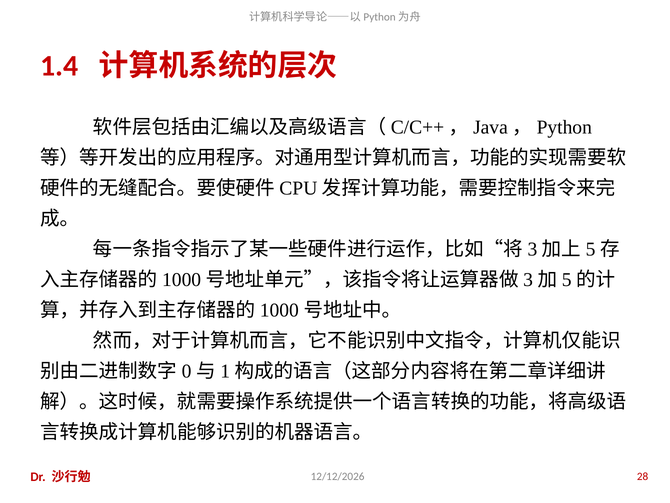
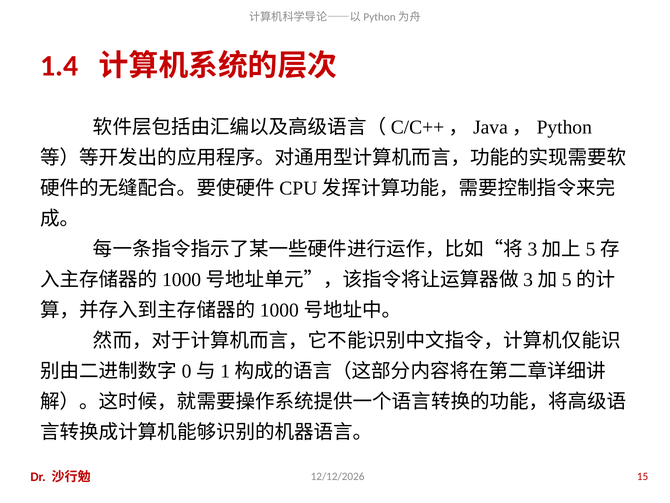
28: 28 -> 15 (643, 476)
